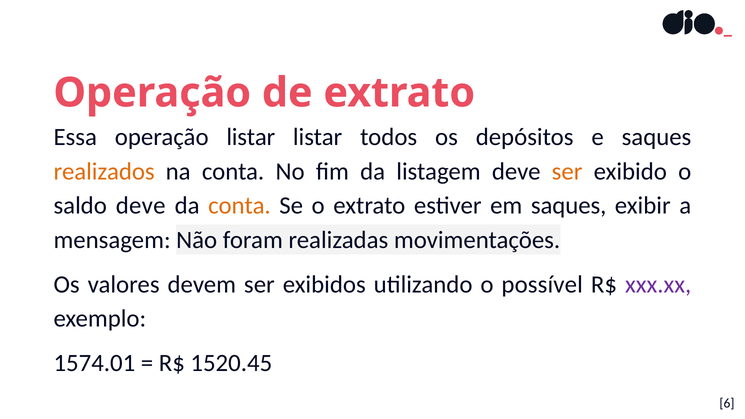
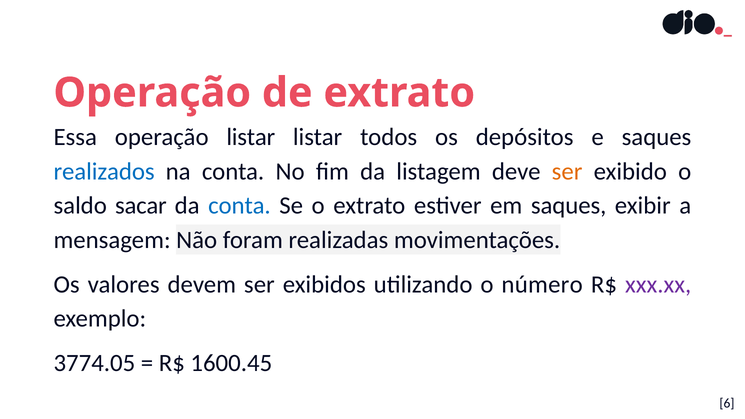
realizados colour: orange -> blue (104, 171)
saldo deve: deve -> sacar (141, 206)
conta colour: orange -> blue (239, 206)
possível: possível -> número (542, 284)
1574.01: 1574.01 -> 3774.05 (94, 363)
1520.45: 1520.45 -> 1600.45 (231, 363)
